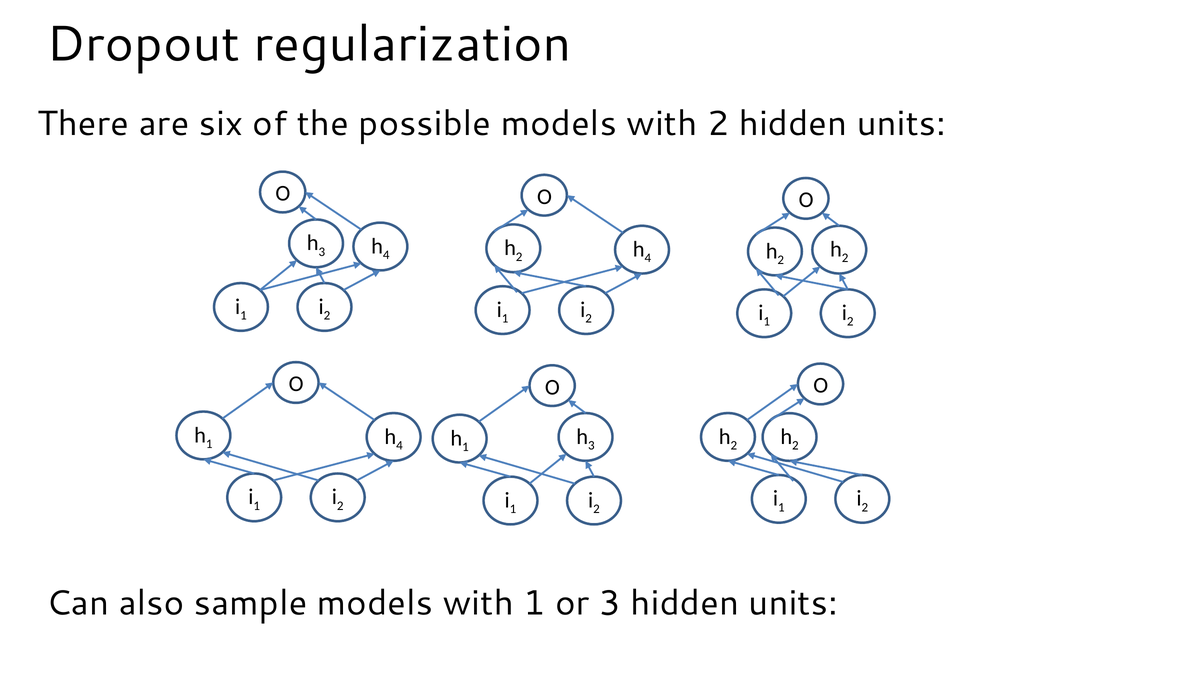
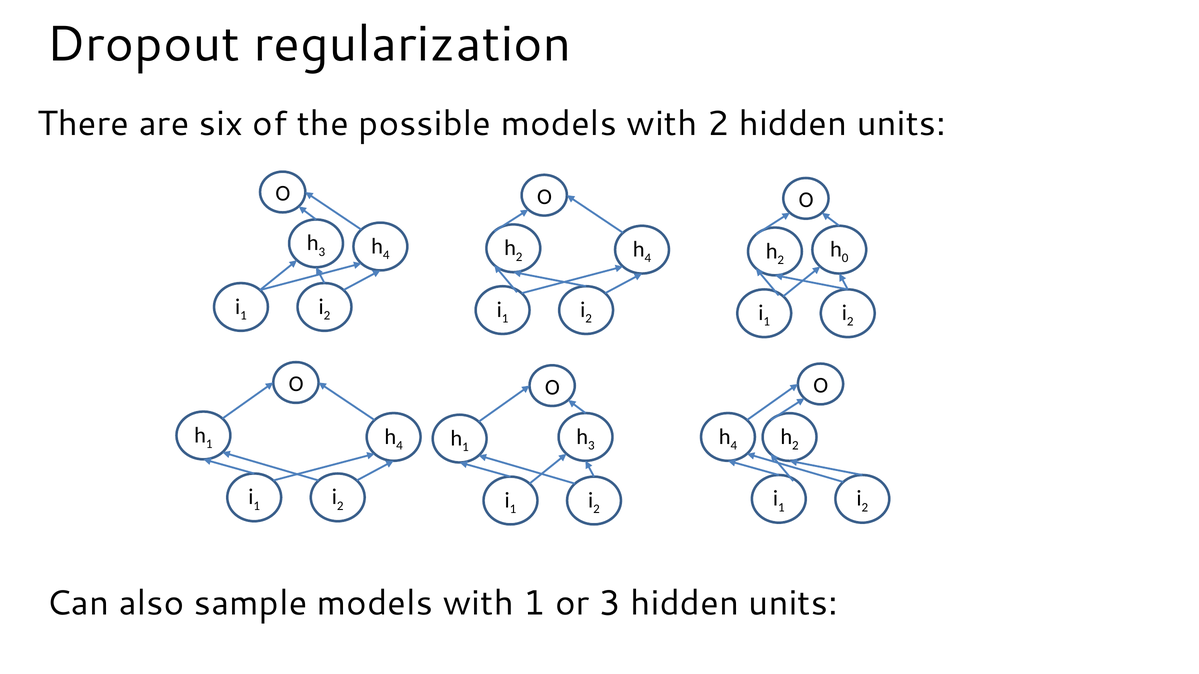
2: 2 -> 0 (845, 258)
2: 2 -> 4 (734, 446)
